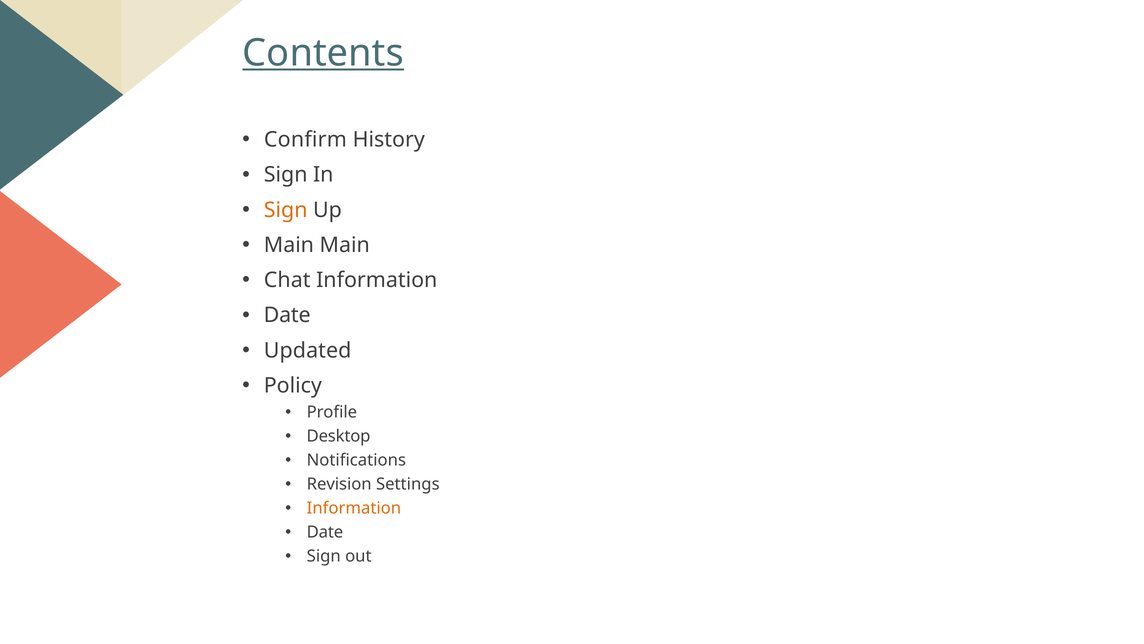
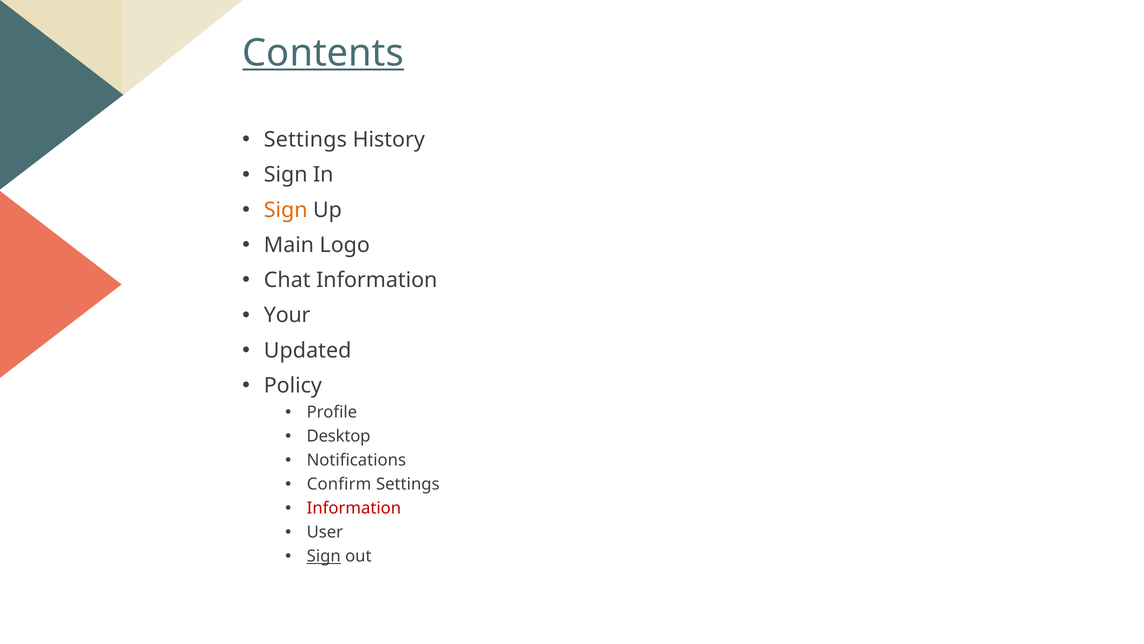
Confirm: Confirm -> Settings (305, 140)
Main Main: Main -> Logo (345, 245)
Date: Date -> Your (287, 315)
Revision: Revision -> Confirm (339, 484)
Information colour: orange -> red (354, 508)
Date: Date -> User (325, 532)
Sign underline: none -> present (324, 556)
